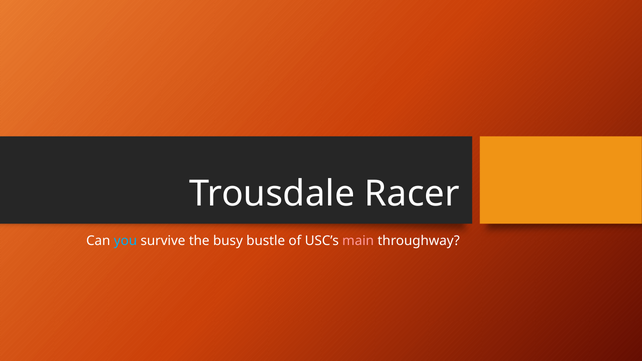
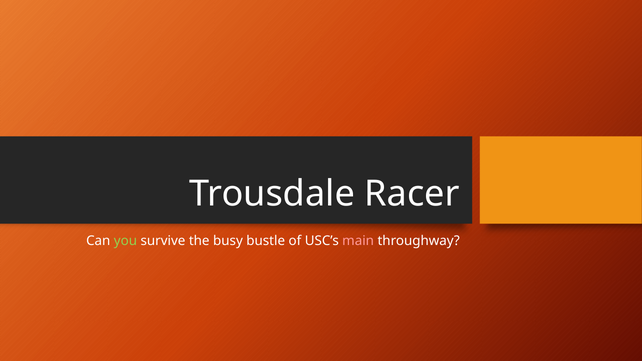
you colour: light blue -> light green (125, 241)
